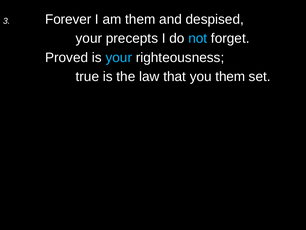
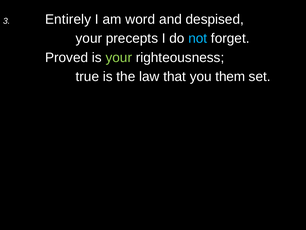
Forever: Forever -> Entirely (68, 19)
am them: them -> word (140, 19)
your colour: light blue -> light green (119, 57)
